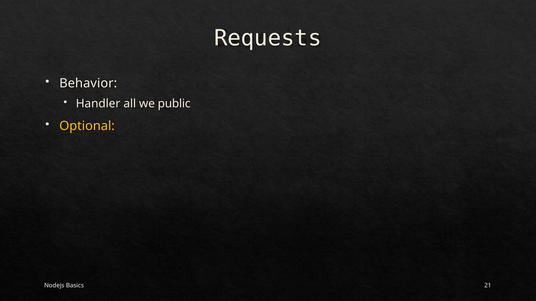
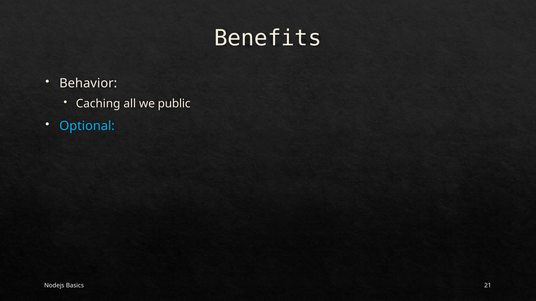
Requests: Requests -> Benefits (268, 38)
Handler: Handler -> Caching (98, 104)
Optional colour: yellow -> light blue (87, 126)
